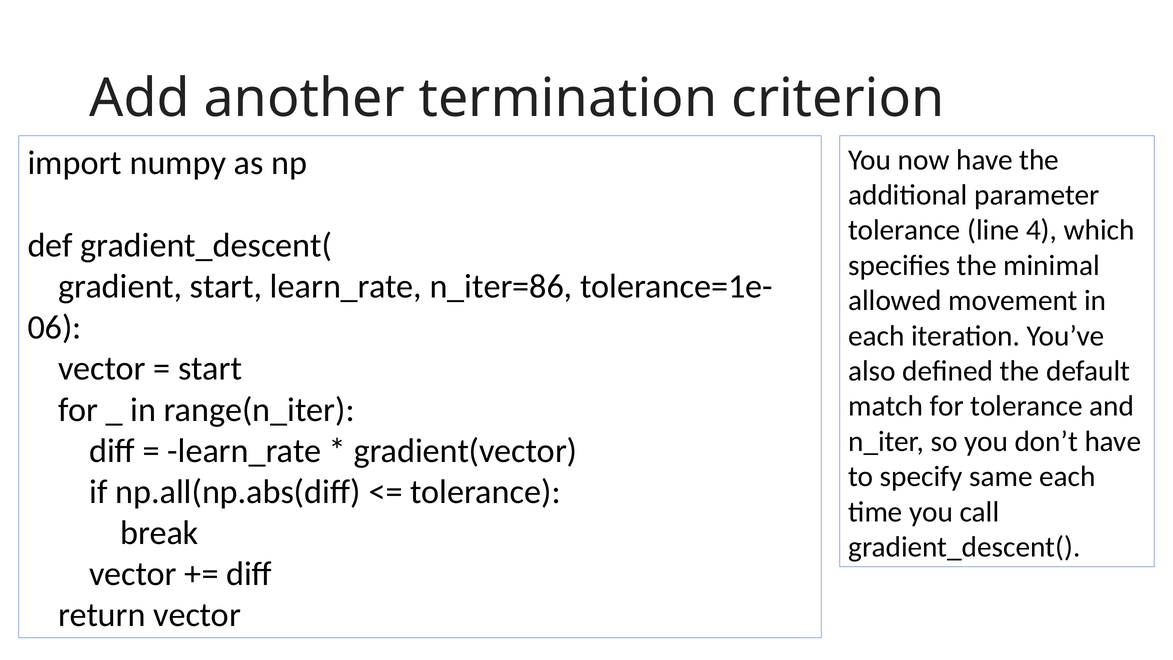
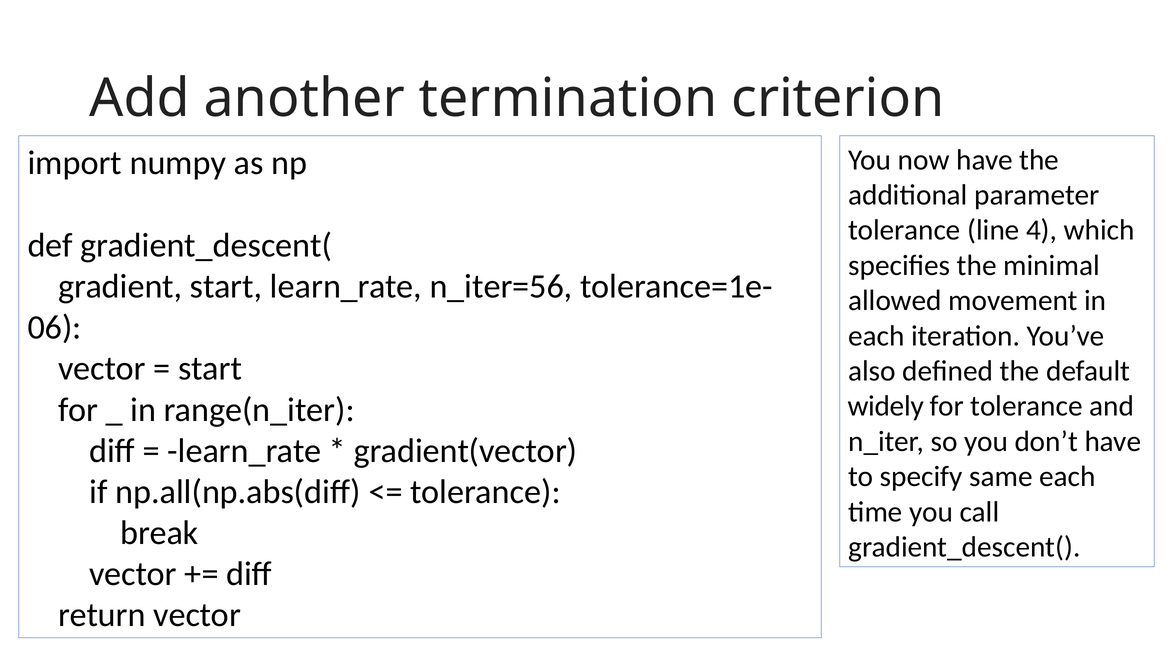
n_iter=86: n_iter=86 -> n_iter=56 (501, 286)
match: match -> widely (886, 406)
